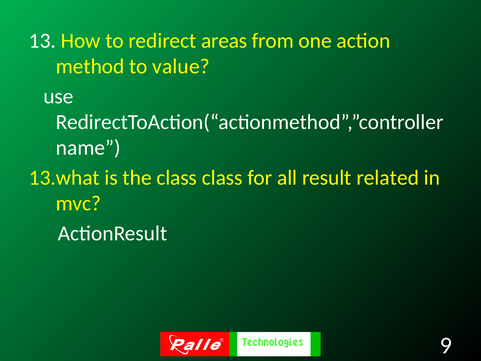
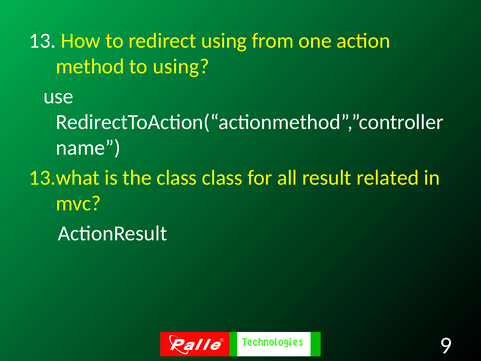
redirect areas: areas -> using (224, 41)
to value: value -> using (181, 66)
